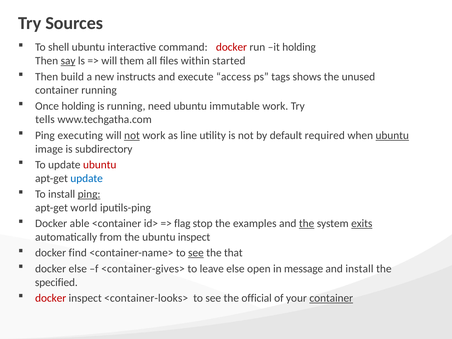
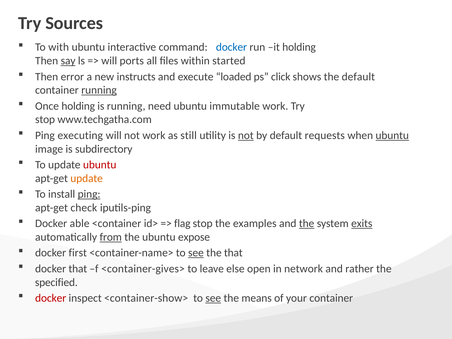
shell: shell -> with (59, 47)
docker colour: red -> blue (231, 47)
them: them -> ports (132, 61)
build: build -> error (72, 77)
access: access -> loaded (234, 77)
tags: tags -> click (281, 77)
the unused: unused -> default (358, 77)
running underline: none -> present (99, 90)
tells: tells -> stop (45, 120)
not underline: present -> none (132, 135)
line: line -> still (189, 135)
not underline: none -> present (246, 135)
required: required -> requests (325, 135)
update colour: blue -> orange (87, 178)
world: world -> check (84, 208)
from underline: none -> present (111, 237)
ubuntu inspect: inspect -> expose (194, 237)
find: find -> first (78, 253)
docker else: else -> that (78, 269)
message: message -> network (304, 269)
and install: install -> rather (360, 269)
<container-looks>: <container-looks> -> <container-show> (146, 298)
see underline: none -> present (213, 298)
official: official -> means (257, 298)
container underline: present -> none (331, 298)
